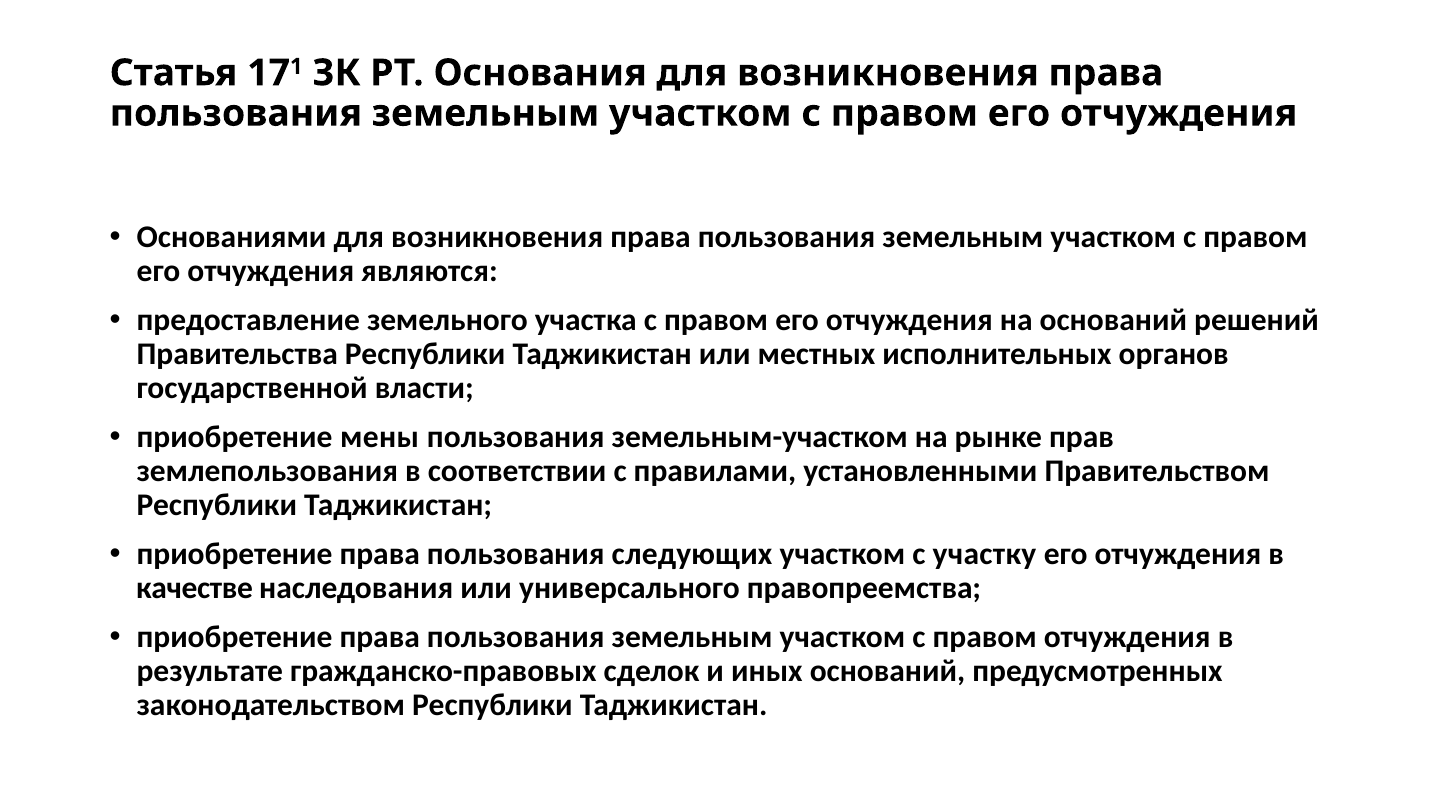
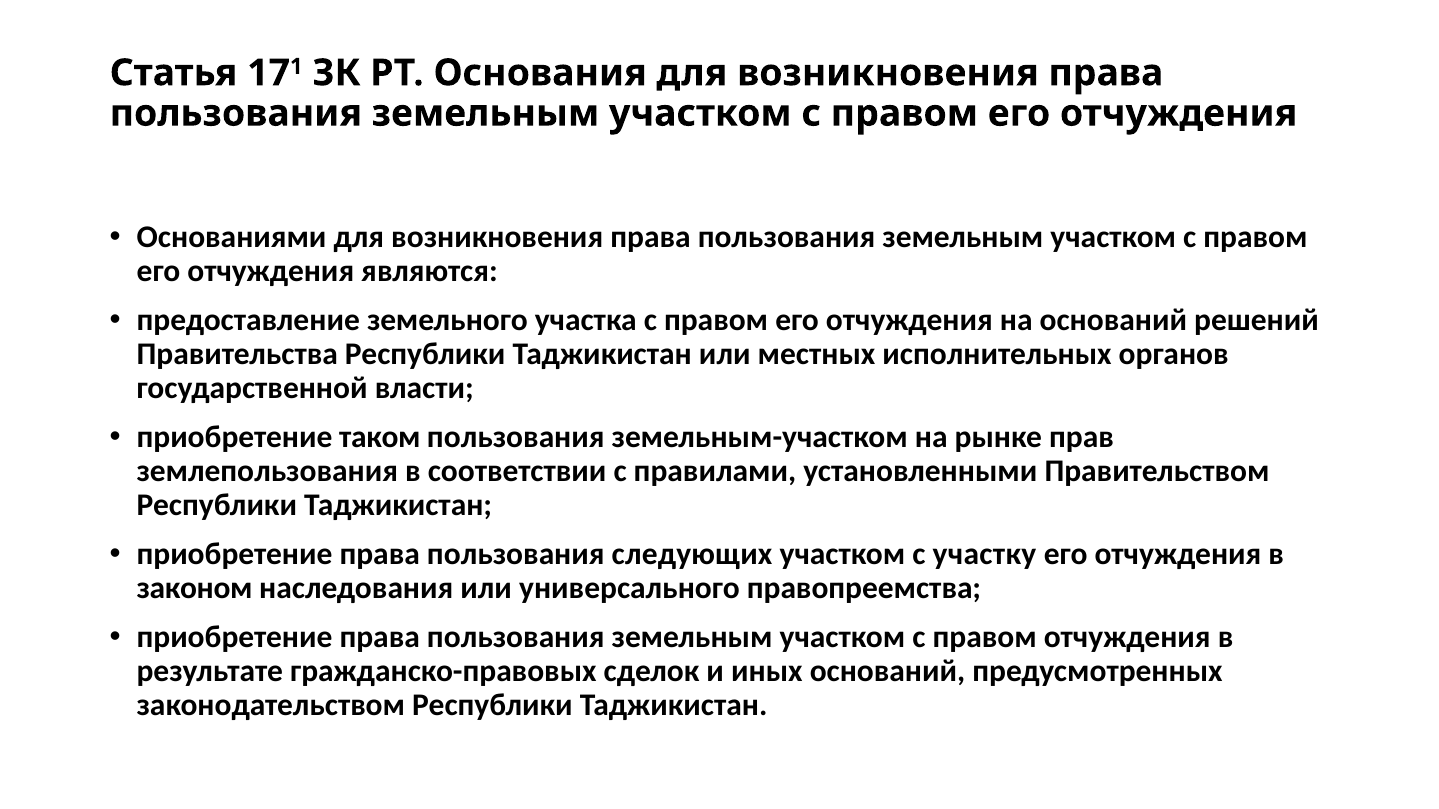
мены: мены -> таком (380, 438)
качестве: качестве -> законом (195, 589)
